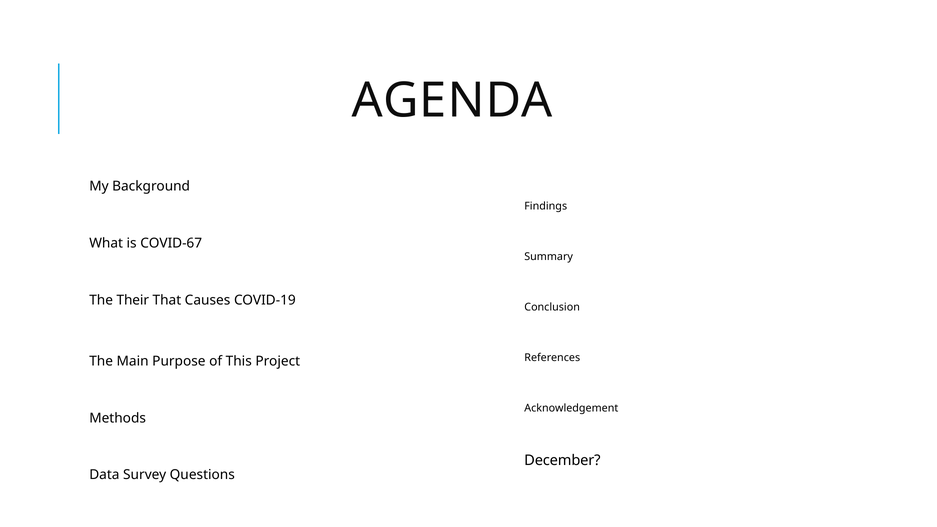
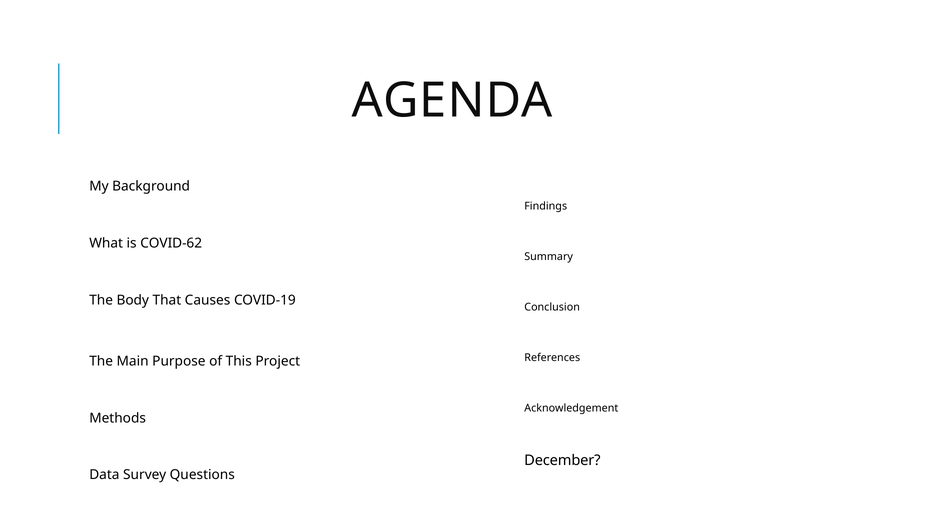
COVID-67: COVID-67 -> COVID-62 (171, 243)
Their: Their -> Body (133, 300)
